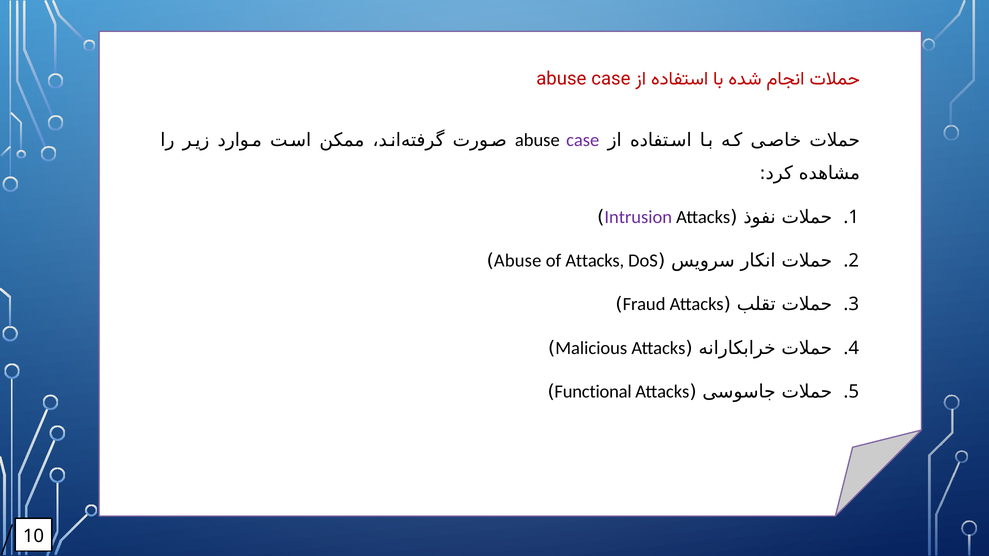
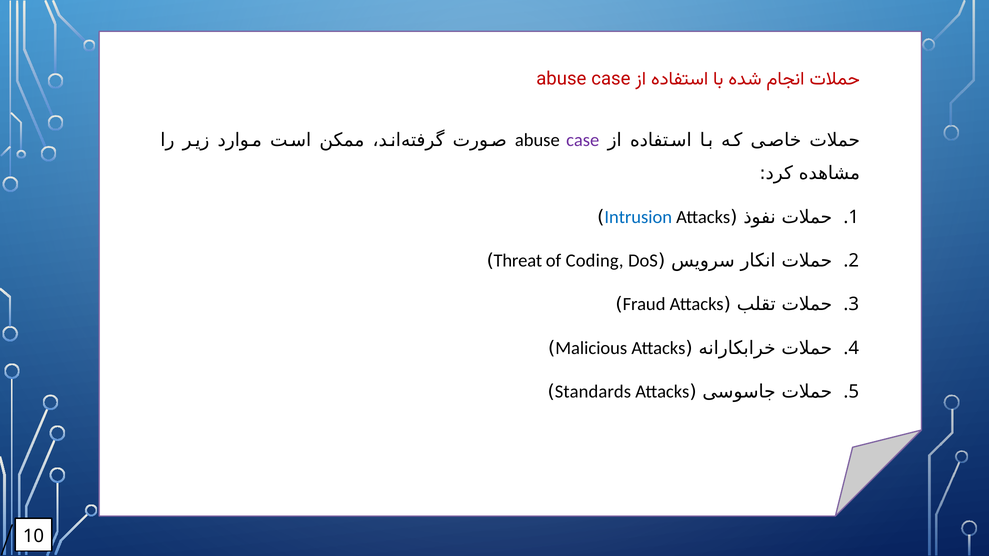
Intrusion colour: purple -> blue (638, 217)
Abuse: Abuse -> Threat (518, 261)
of Attacks: Attacks -> Coding (595, 261)
Functional: Functional -> Standards (593, 392)
